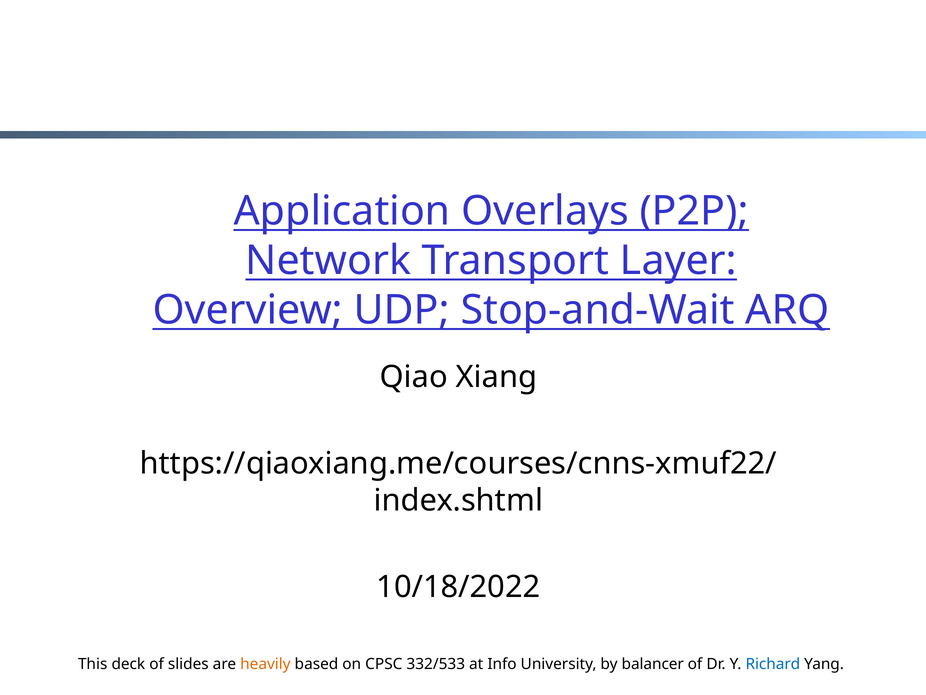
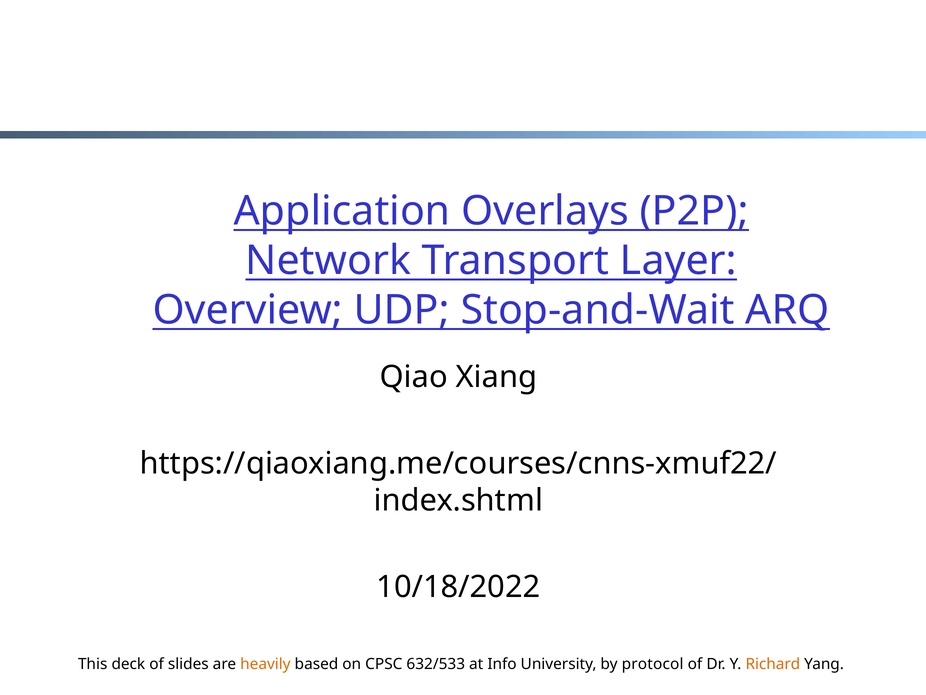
332/533: 332/533 -> 632/533 (436, 664)
balancer: balancer -> protocol (653, 664)
Richard colour: blue -> orange (773, 664)
